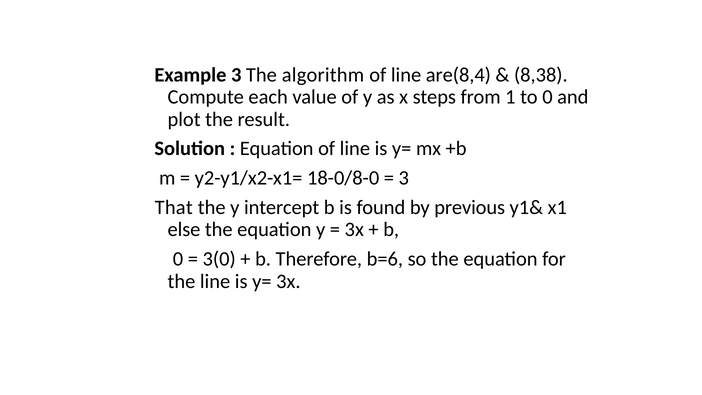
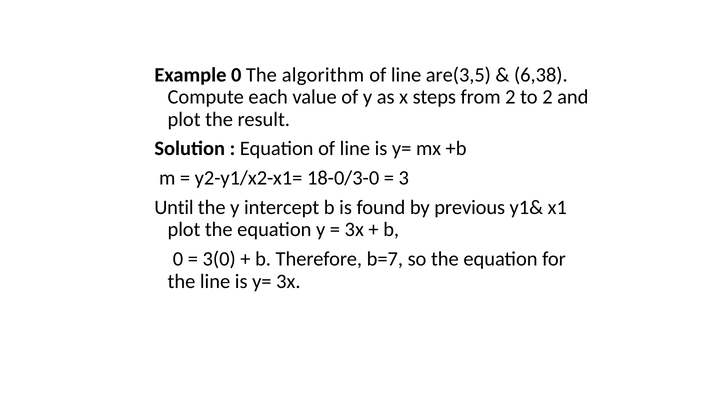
Example 3: 3 -> 0 (236, 75)
are(8,4: are(8,4 -> are(3,5 (458, 75)
8,38: 8,38 -> 6,38 (541, 75)
from 1: 1 -> 2 (510, 97)
to 0: 0 -> 2 (547, 97)
18-0/8-0: 18-0/8-0 -> 18-0/3-0 (343, 178)
That: That -> Until (174, 208)
else: else -> plot (184, 230)
b=6: b=6 -> b=7 (385, 259)
